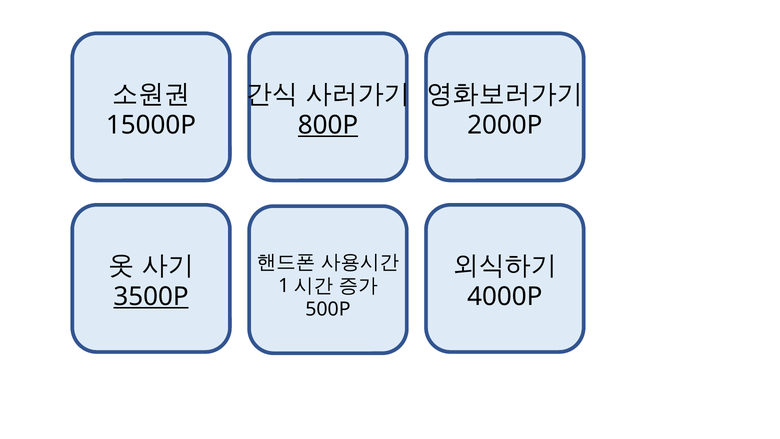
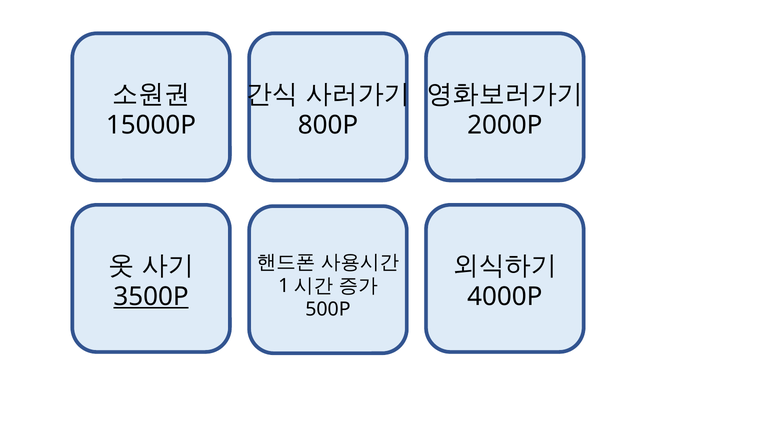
800P underline: present -> none (328, 125)
